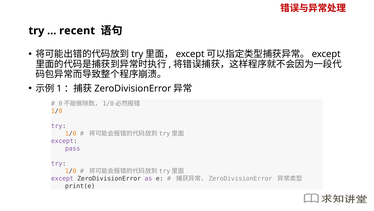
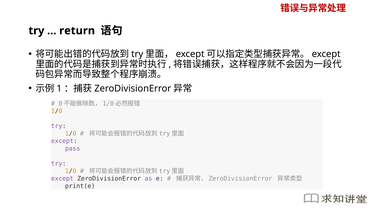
recent: recent -> return (77, 31)
